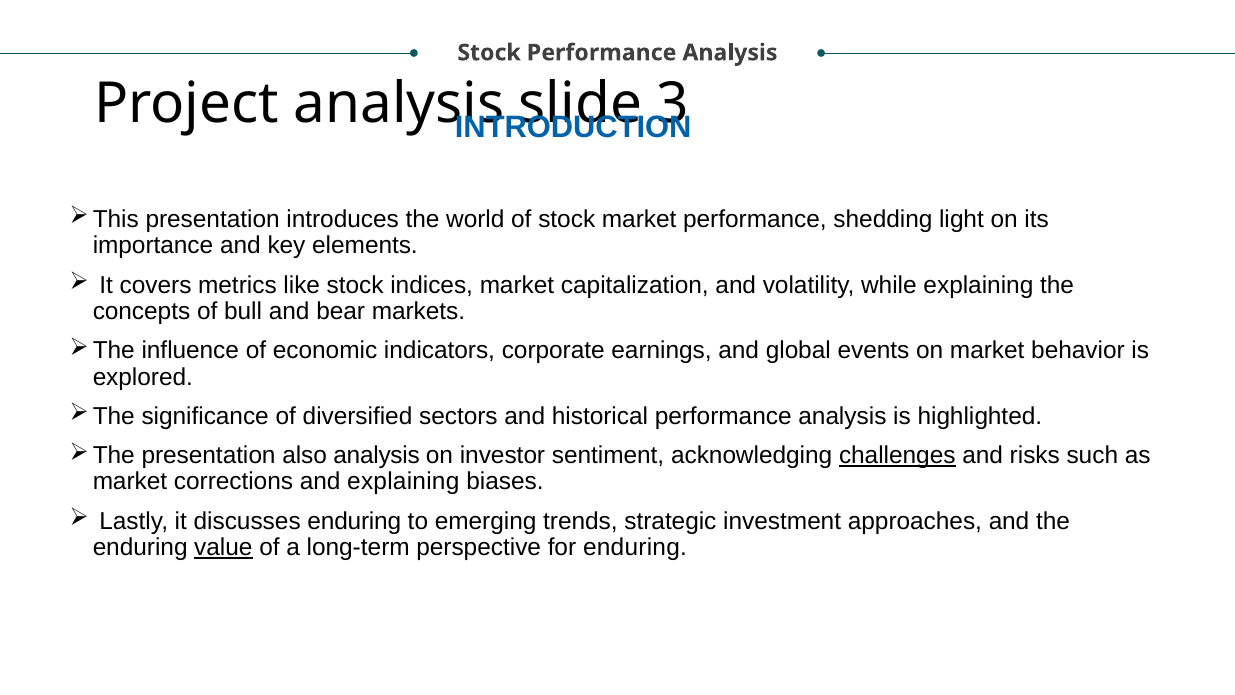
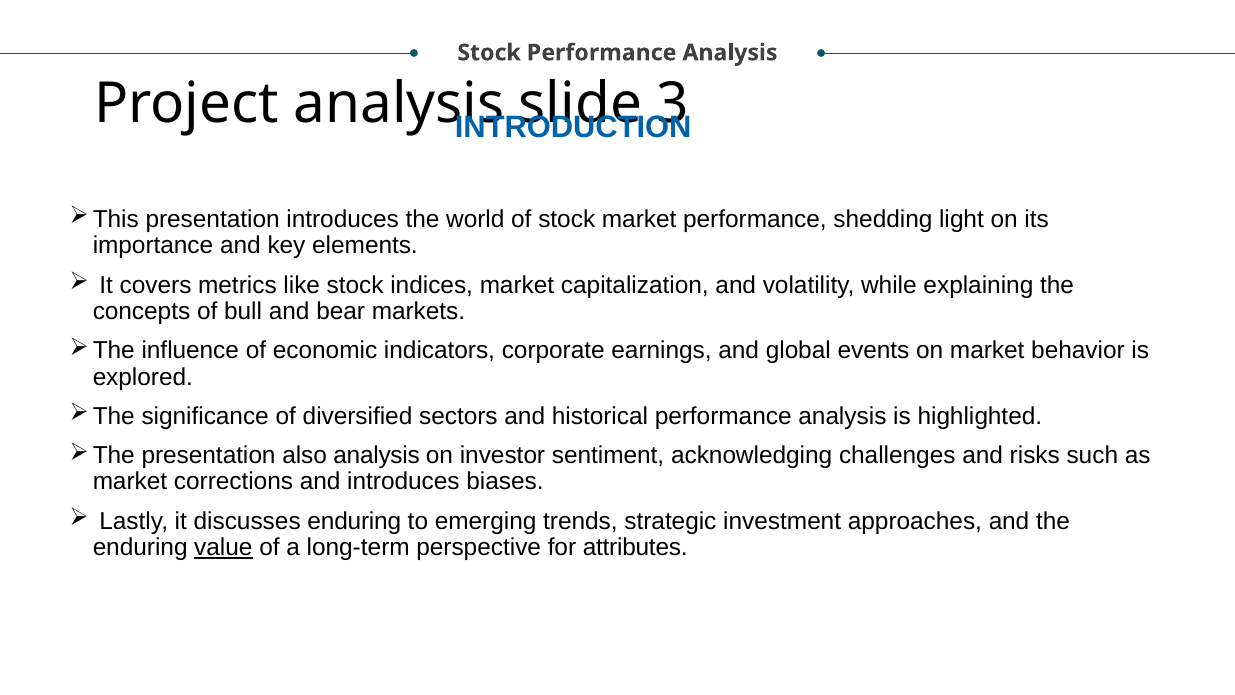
challenges underline: present -> none (897, 455)
and explaining: explaining -> introduces (403, 482)
for enduring: enduring -> attributes (635, 547)
